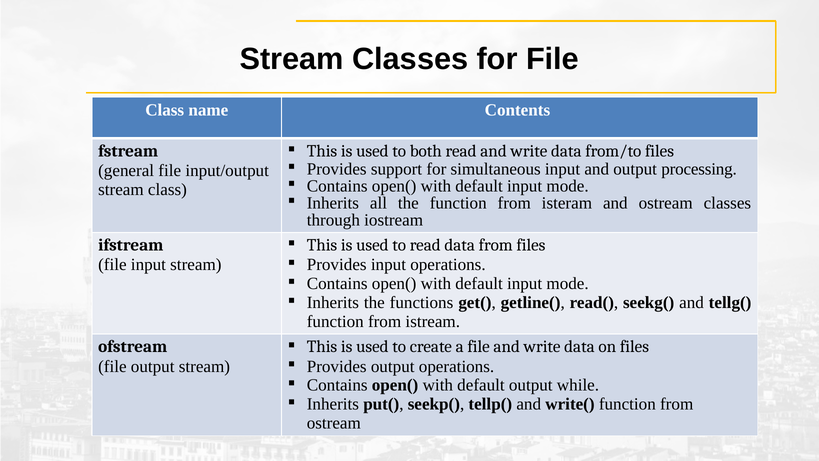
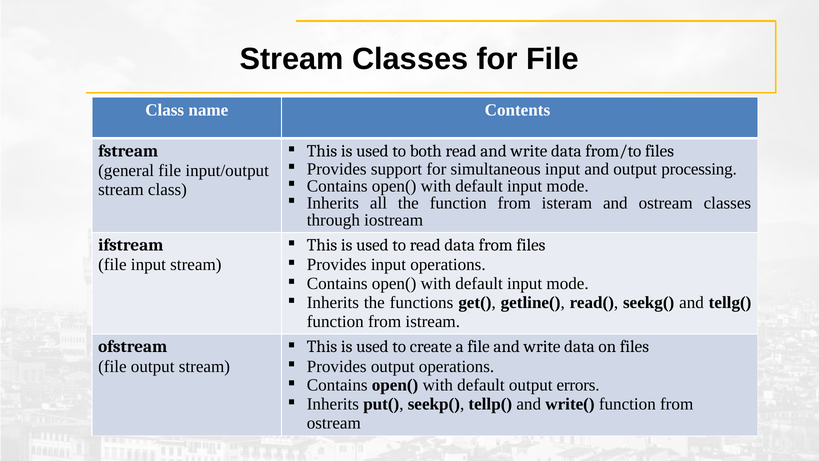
while: while -> errors (578, 385)
